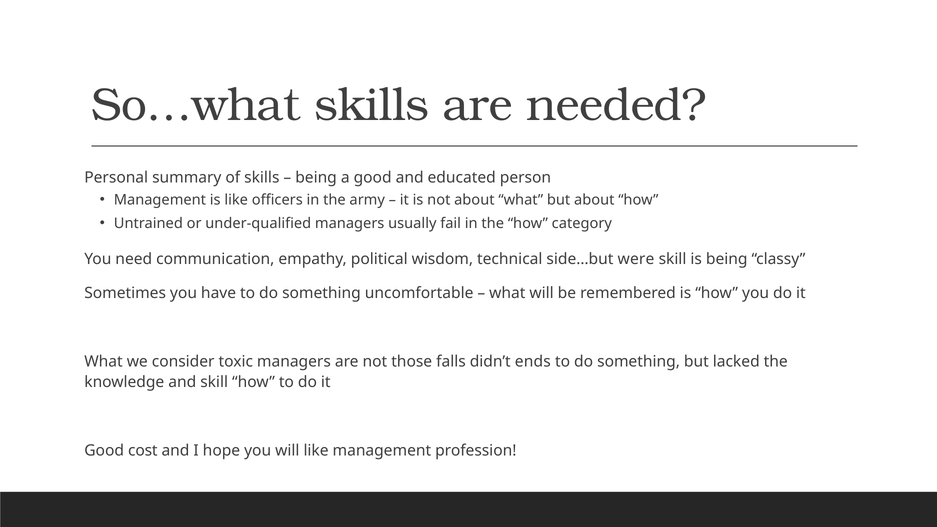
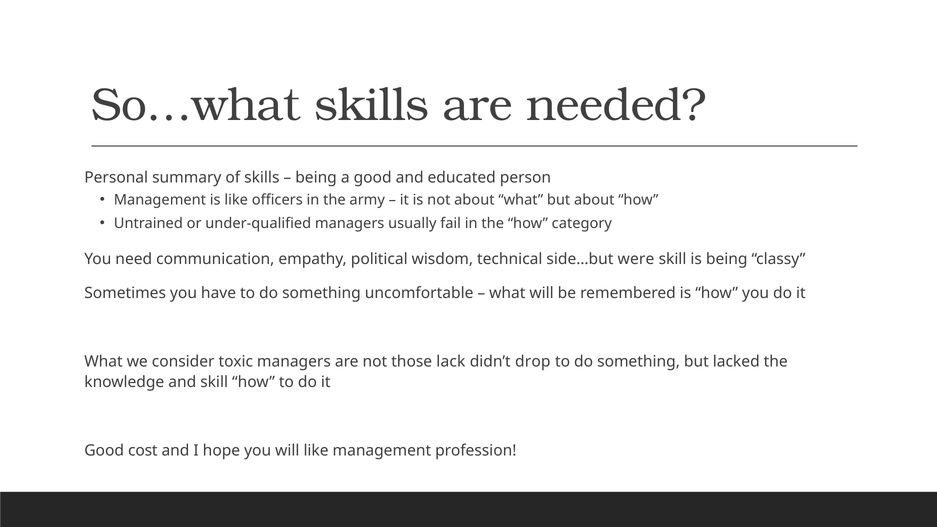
falls: falls -> lack (451, 362)
ends: ends -> drop (533, 362)
